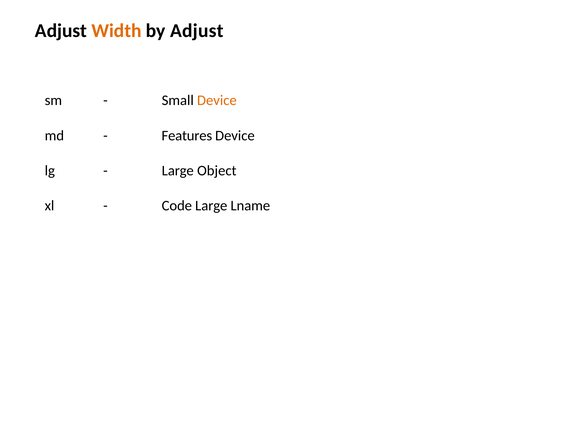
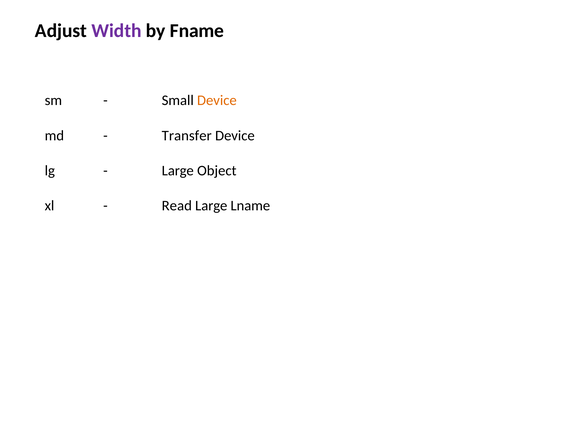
Width colour: orange -> purple (117, 31)
by Adjust: Adjust -> Fname (197, 31)
Features: Features -> Transfer (187, 136)
Code: Code -> Read (177, 206)
